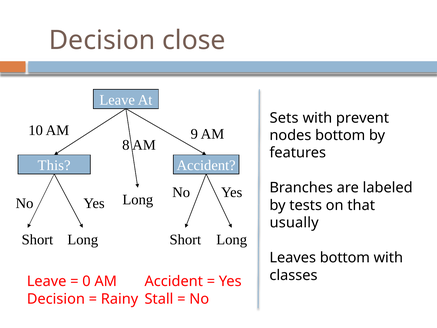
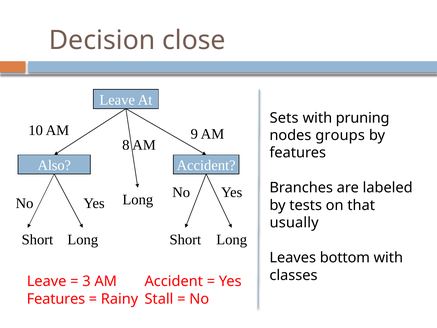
prevent: prevent -> pruning (363, 118)
nodes bottom: bottom -> groups (340, 135)
This: This -> Also (54, 165)
0: 0 -> 3 (86, 281)
Decision: Decision -> Features (56, 299)
